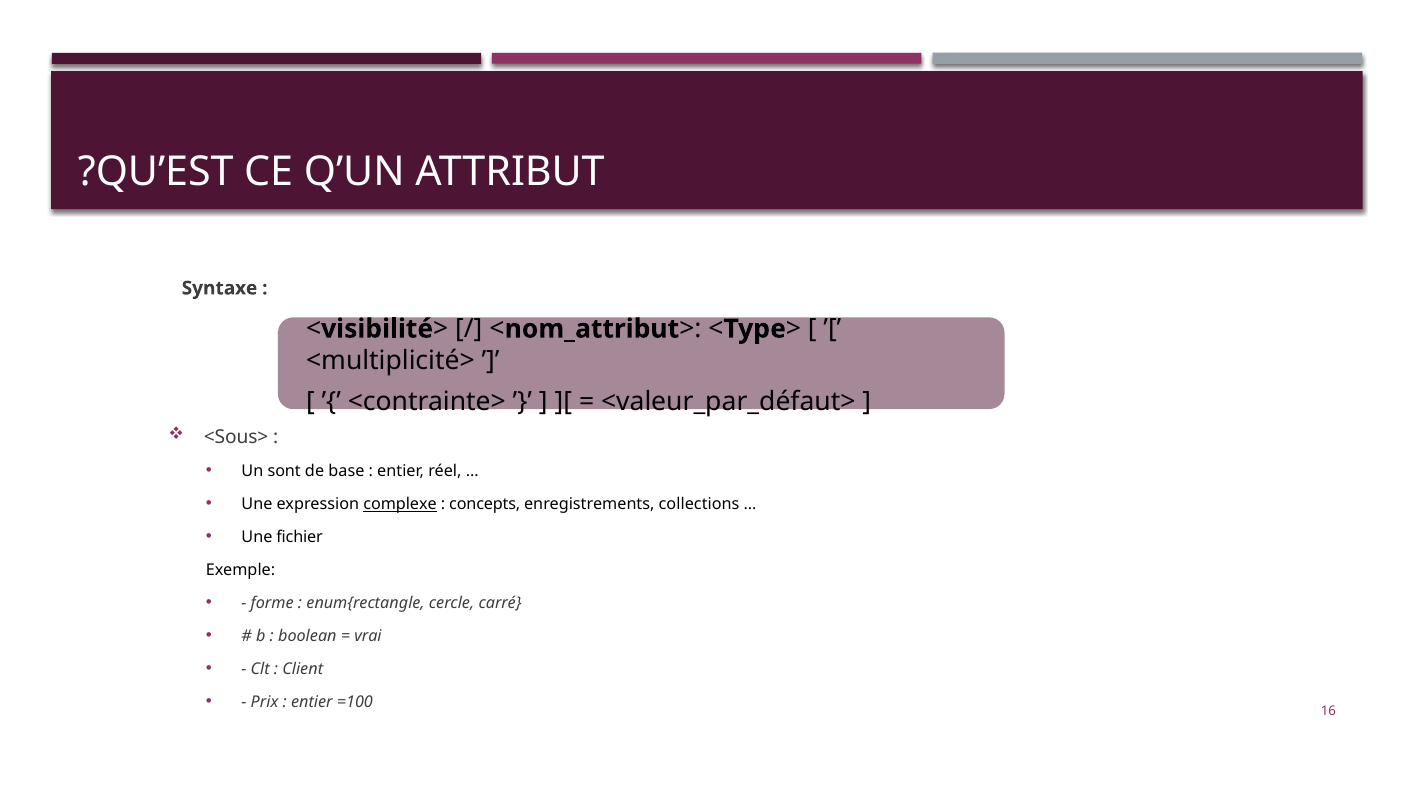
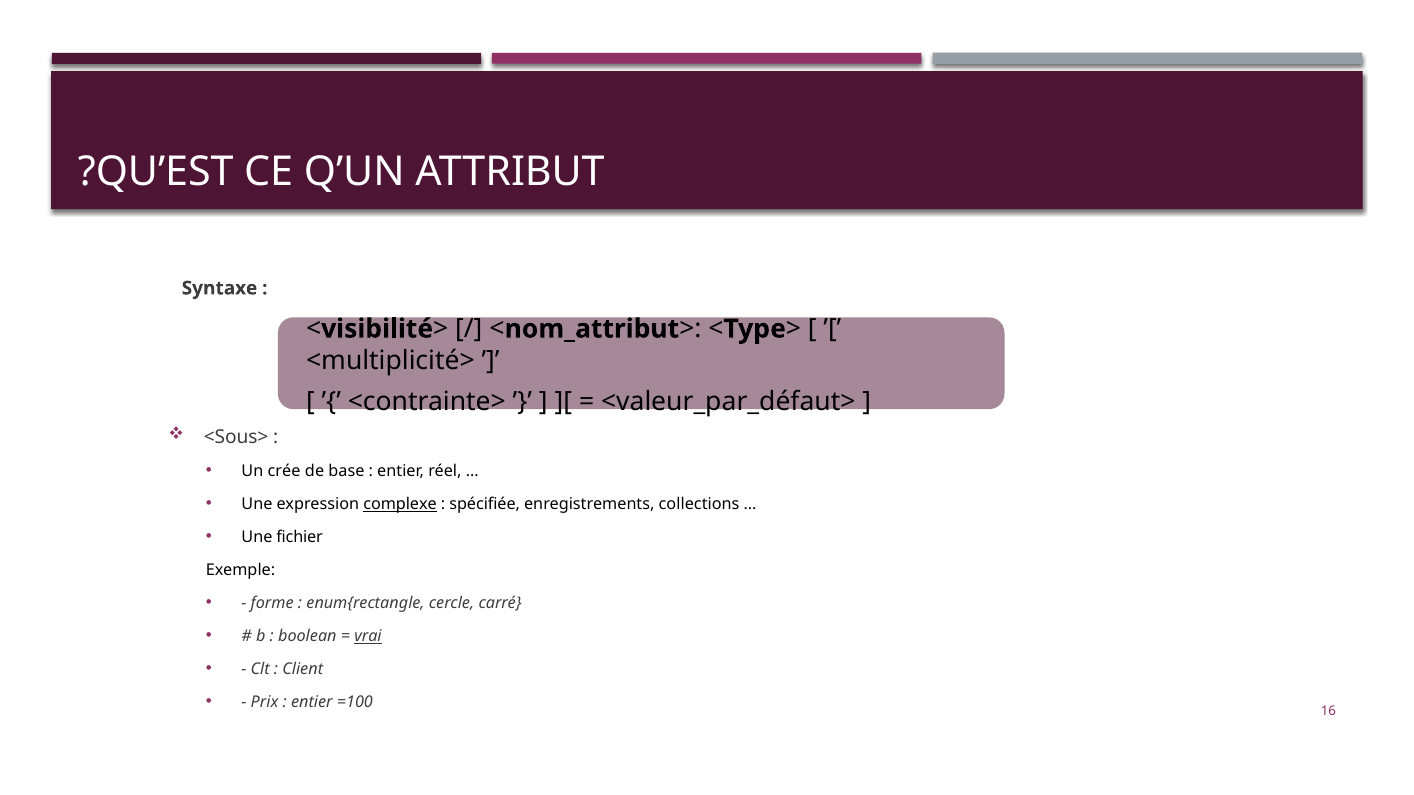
sont: sont -> crée (284, 471)
concepts: concepts -> spécifiée (485, 505)
vrai underline: none -> present (368, 637)
